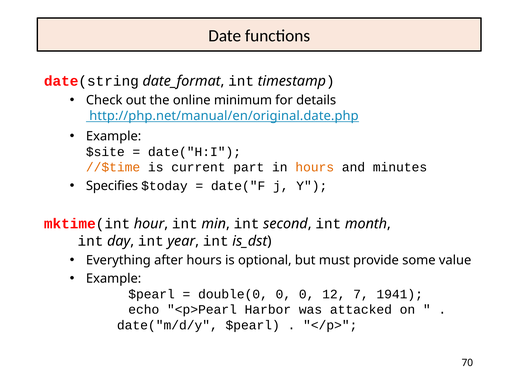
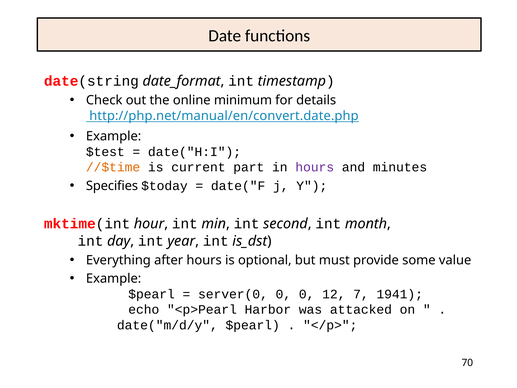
http://php.net/manual/en/original.date.php: http://php.net/manual/en/original.date.php -> http://php.net/manual/en/convert.date.php (224, 116)
$site: $site -> $test (105, 152)
hours colour: orange -> purple (315, 167)
double(0: double(0 -> server(0 (233, 294)
